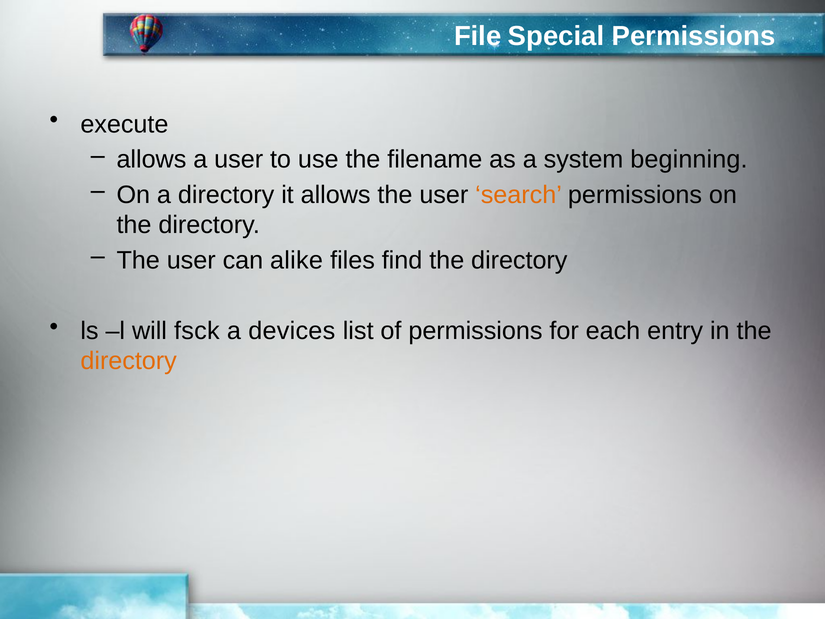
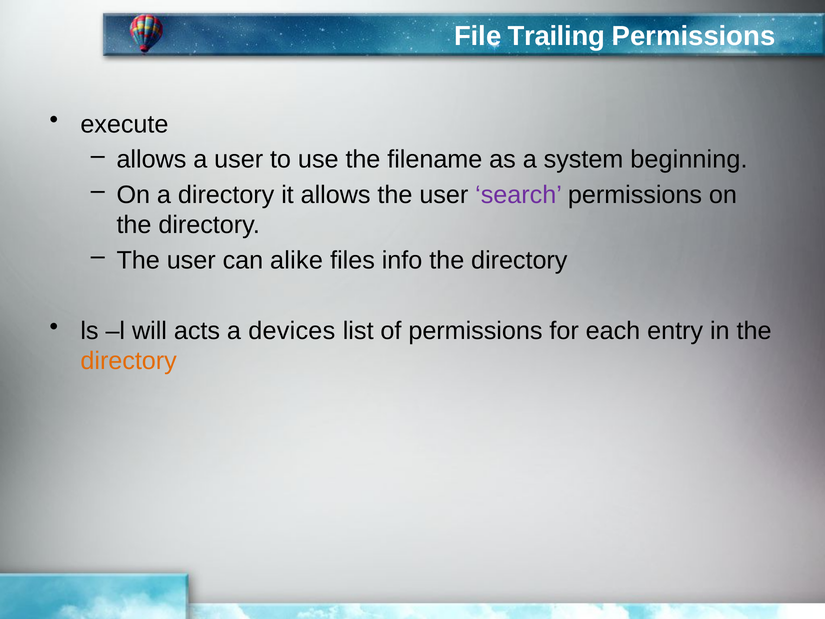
Special: Special -> Trailing (556, 36)
search colour: orange -> purple (519, 195)
find: find -> info (402, 260)
fsck: fsck -> acts (197, 331)
